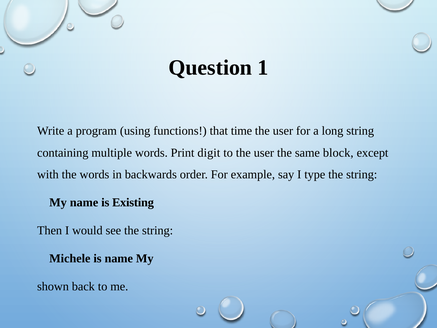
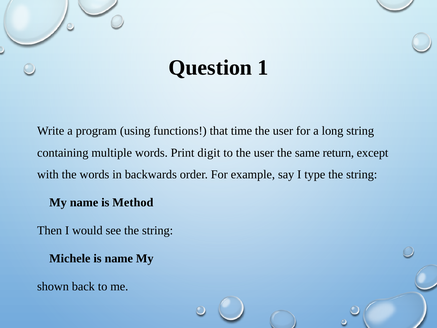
block: block -> return (338, 153)
Existing: Existing -> Method (133, 202)
